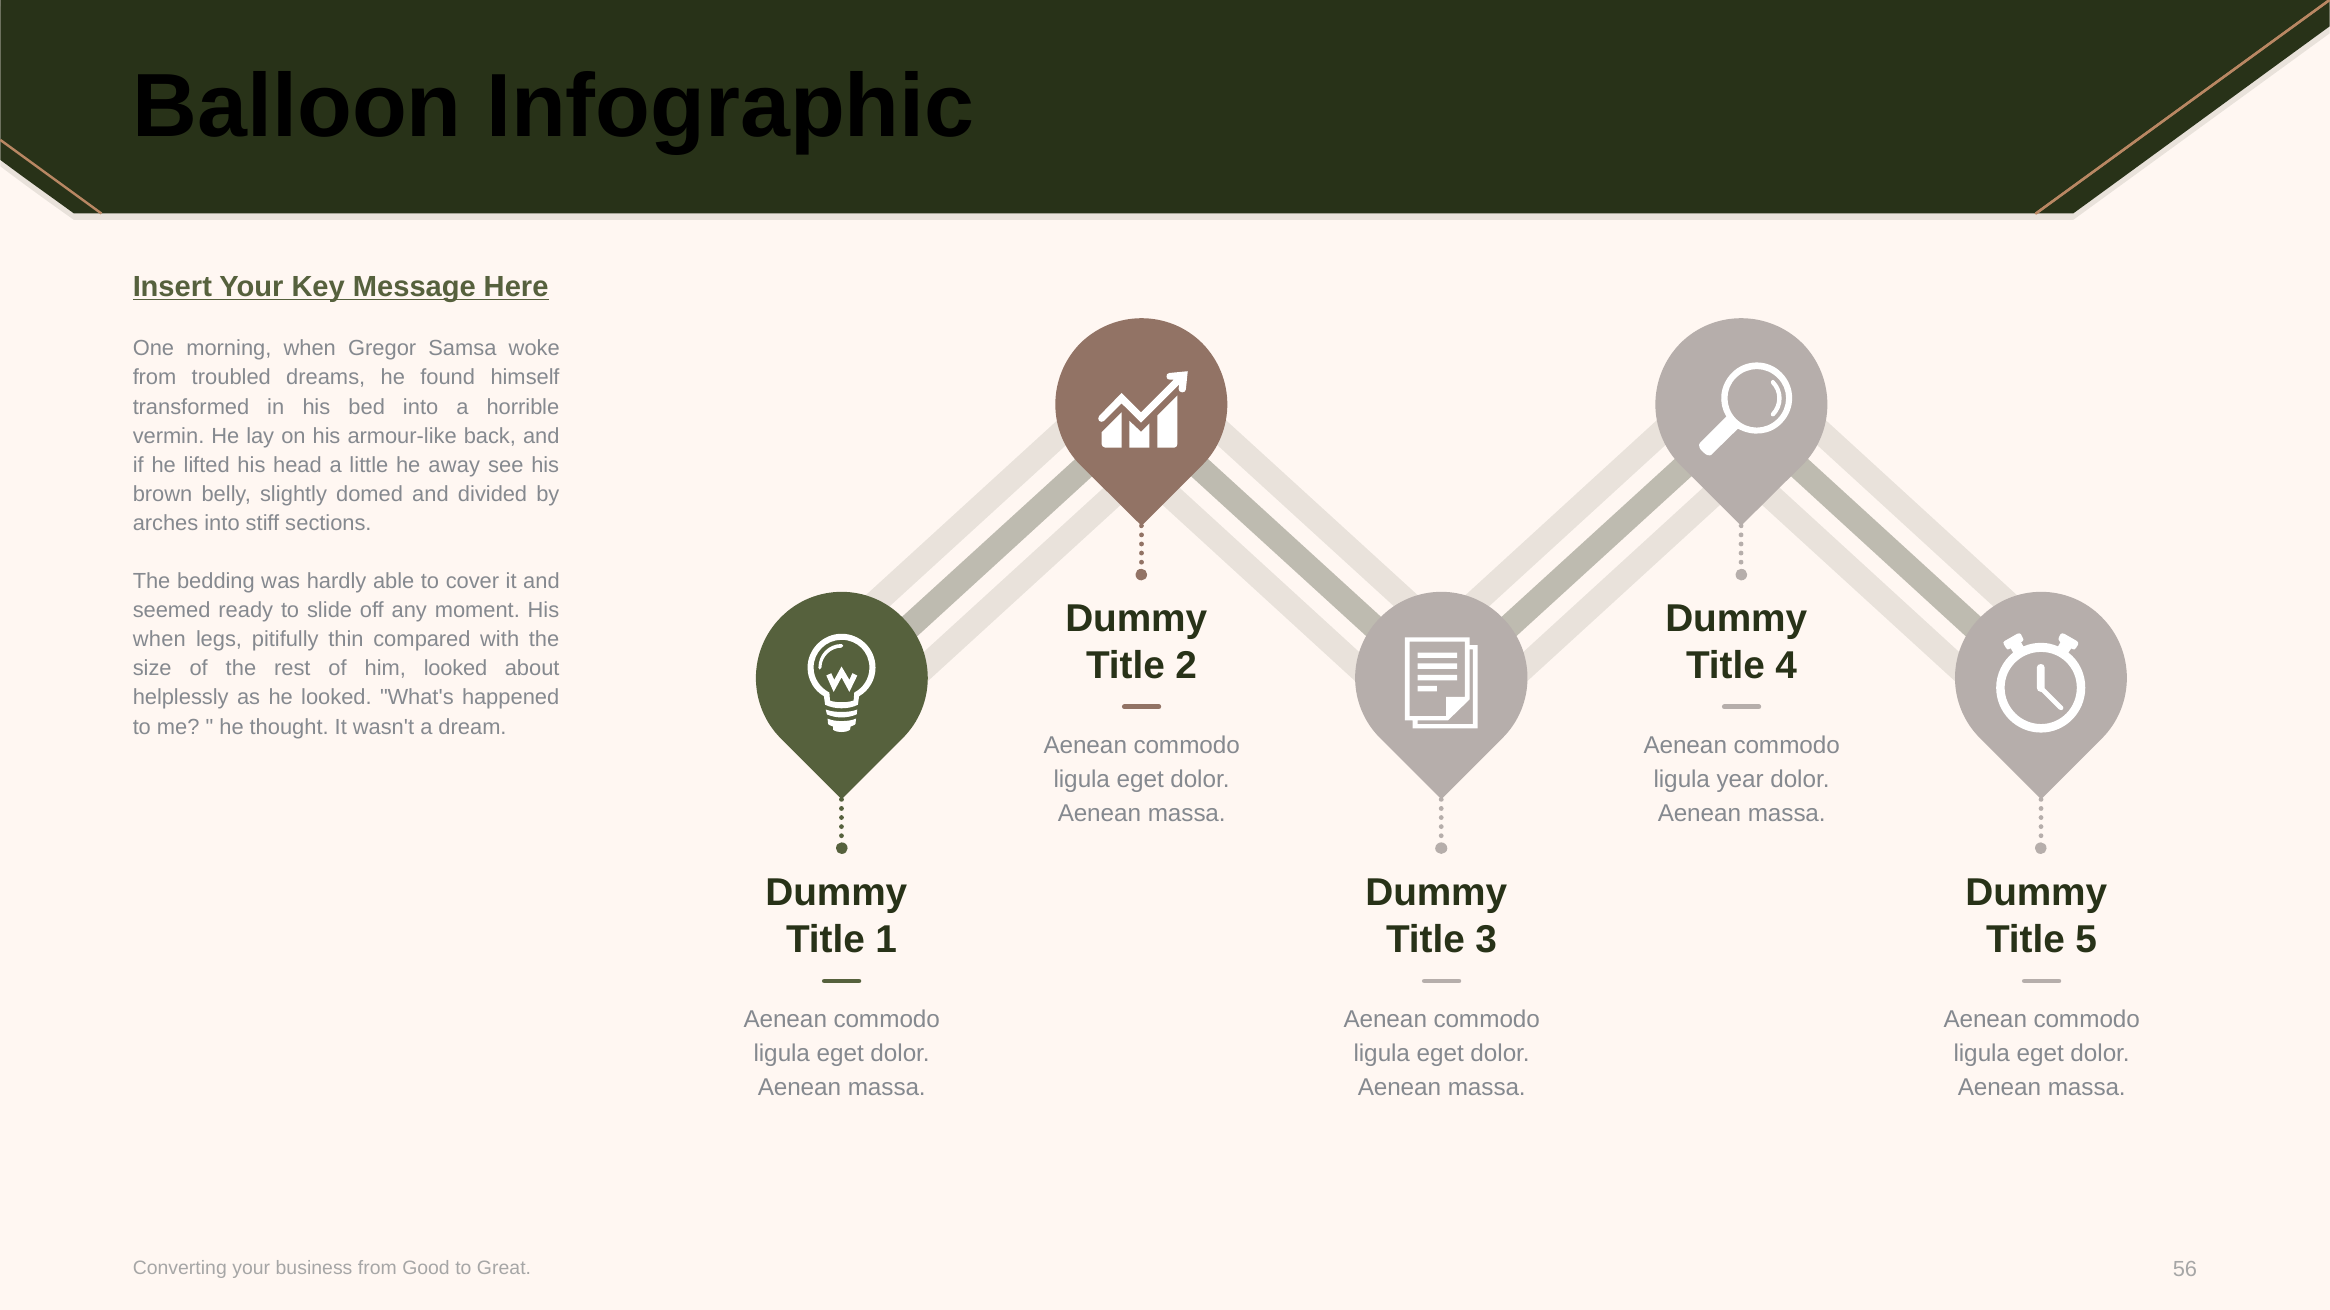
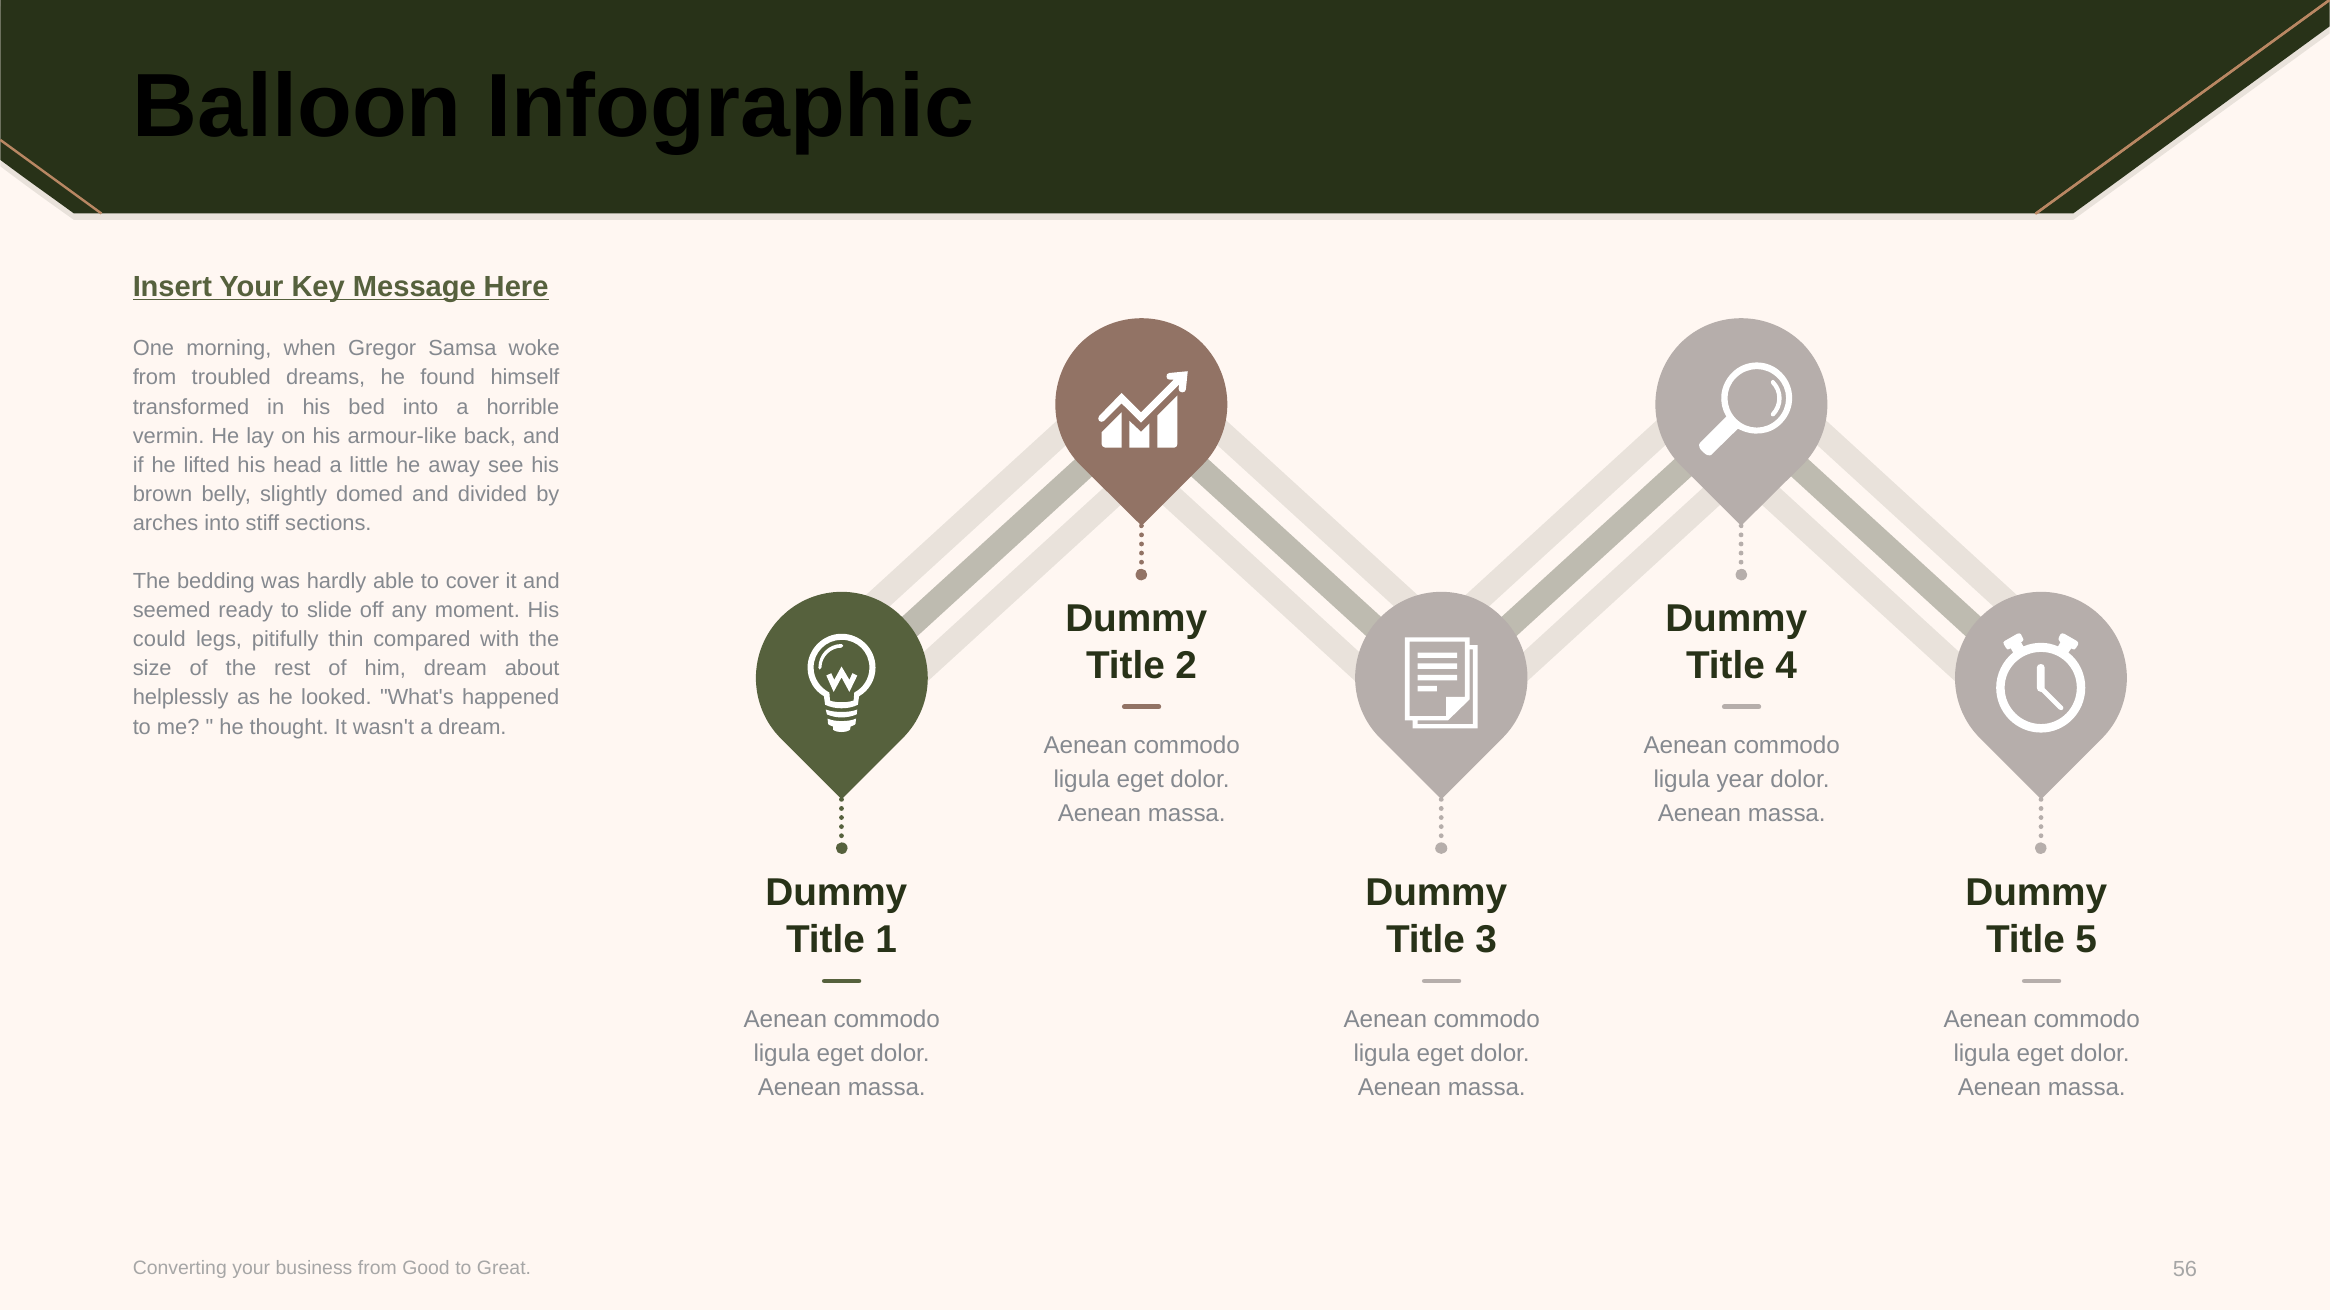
when: when -> could (159, 640)
him looked: looked -> dream (455, 669)
